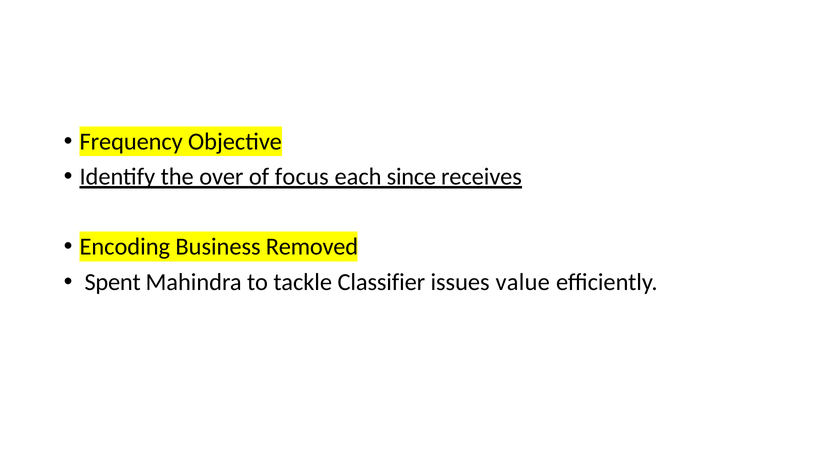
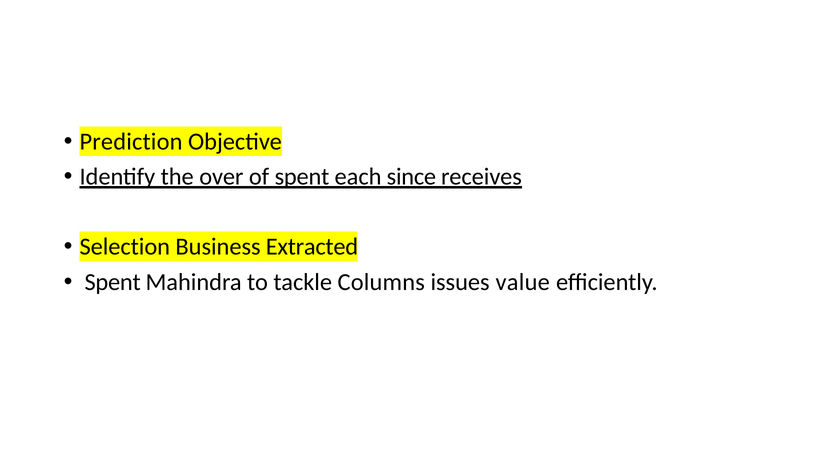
Frequency: Frequency -> Prediction (131, 142)
of focus: focus -> spent (302, 177)
Encoding: Encoding -> Selection (125, 247)
Removed: Removed -> Extracted (312, 247)
Classifier: Classifier -> Columns (381, 282)
